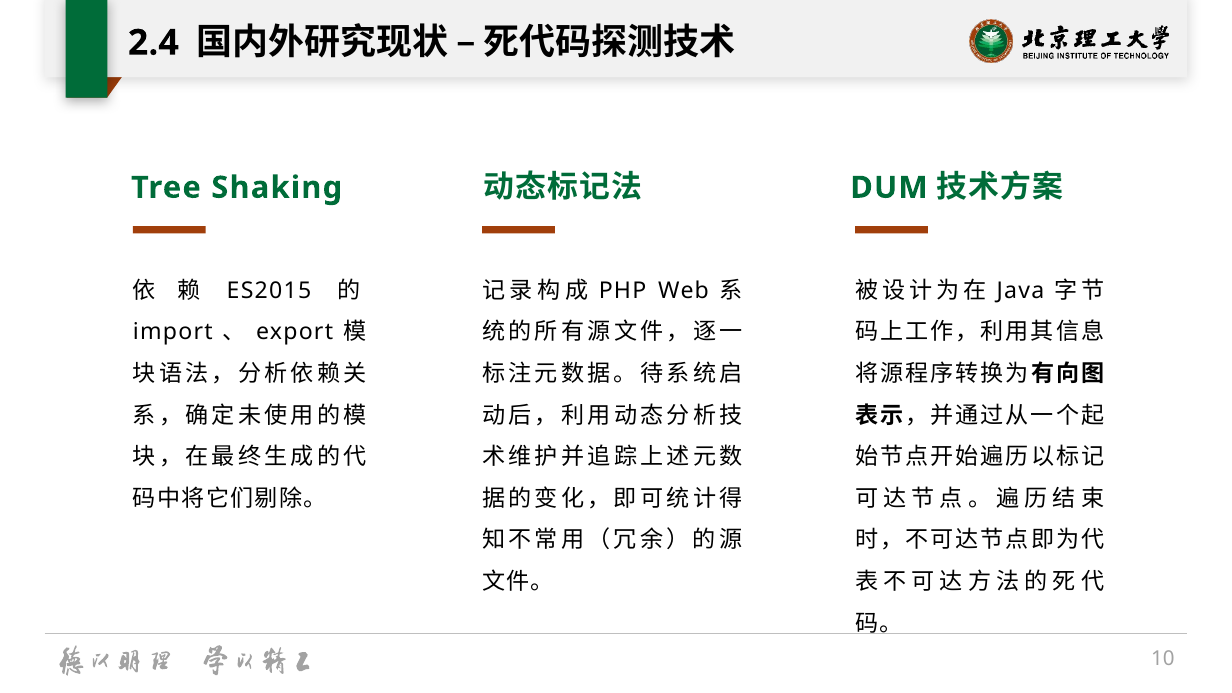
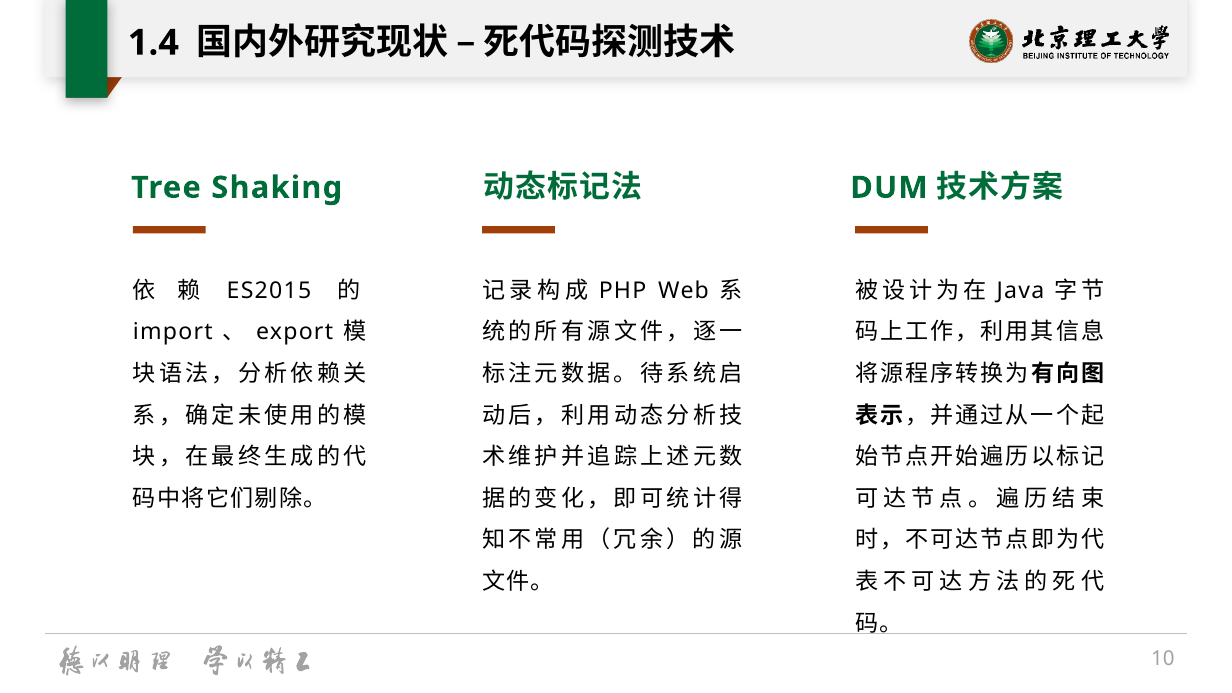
2.4: 2.4 -> 1.4 (153, 43)
